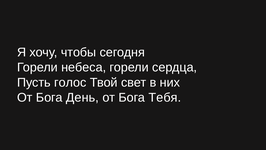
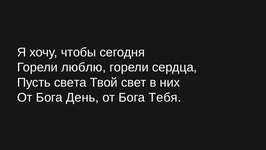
небеса: небеса -> люблю (84, 67)
голос: голос -> света (70, 82)
